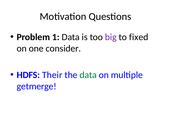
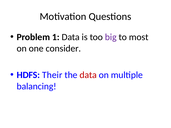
fixed: fixed -> most (139, 37)
data colour: green -> red (88, 75)
getmerge: getmerge -> balancing (37, 86)
